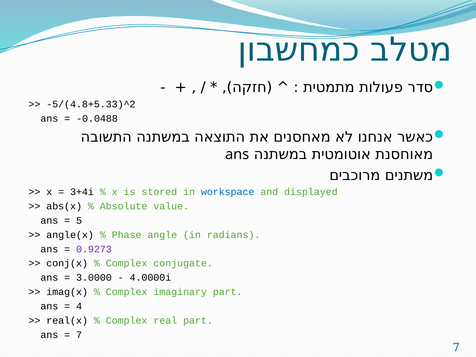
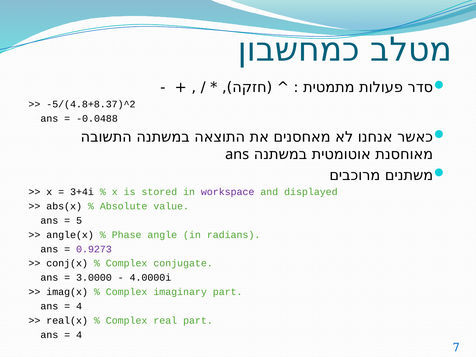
-5/(4.8+5.33)^2: -5/(4.8+5.33)^2 -> -5/(4.8+8.37)^2 (91, 104)
workspace colour: blue -> purple (228, 192)
7: 7 -> 4 (79, 335)
